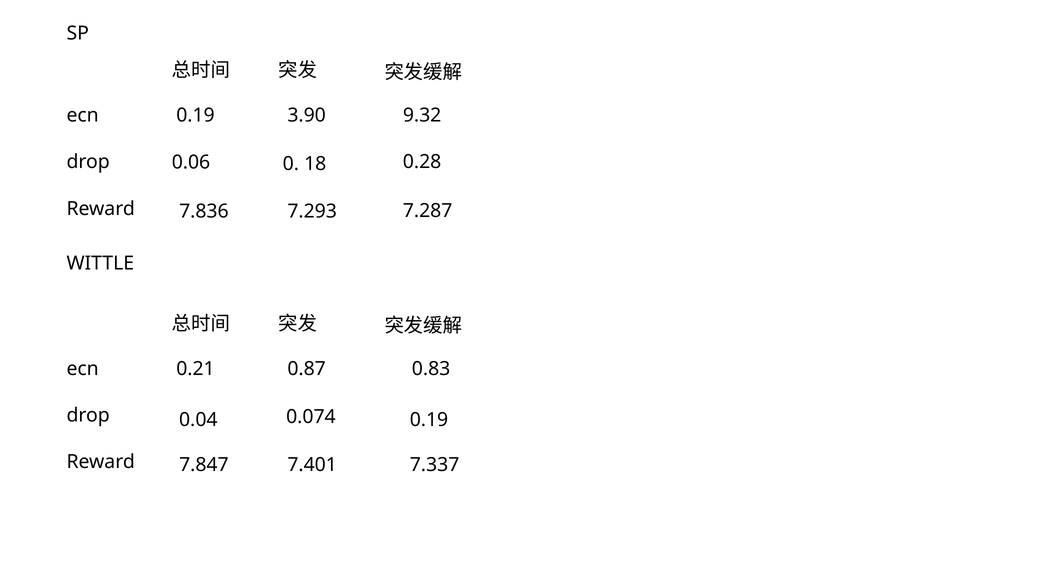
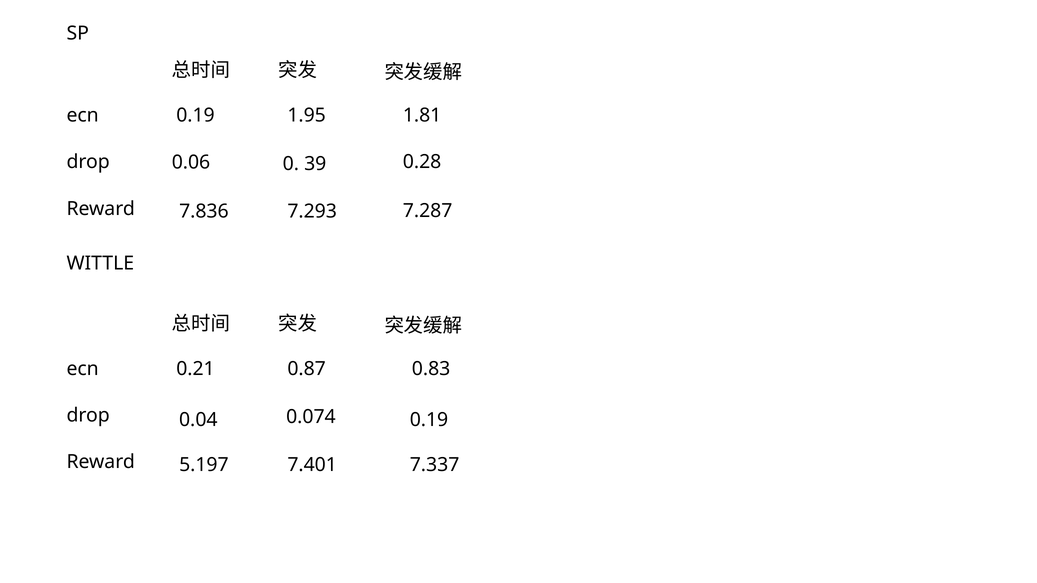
3.90: 3.90 -> 1.95 (307, 115)
9.32: 9.32 -> 1.81 (422, 115)
18: 18 -> 39 (315, 164)
7.847: 7.847 -> 5.197 (204, 465)
